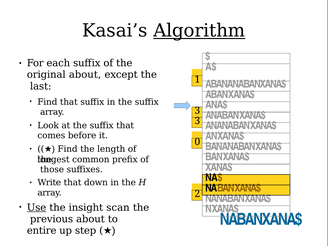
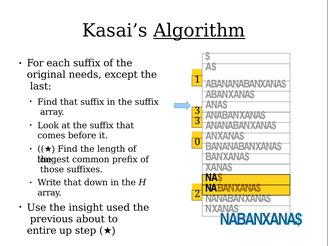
original about: about -> needs (85, 75)
Use underline: present -> none (37, 208)
scan: scan -> used (118, 208)
